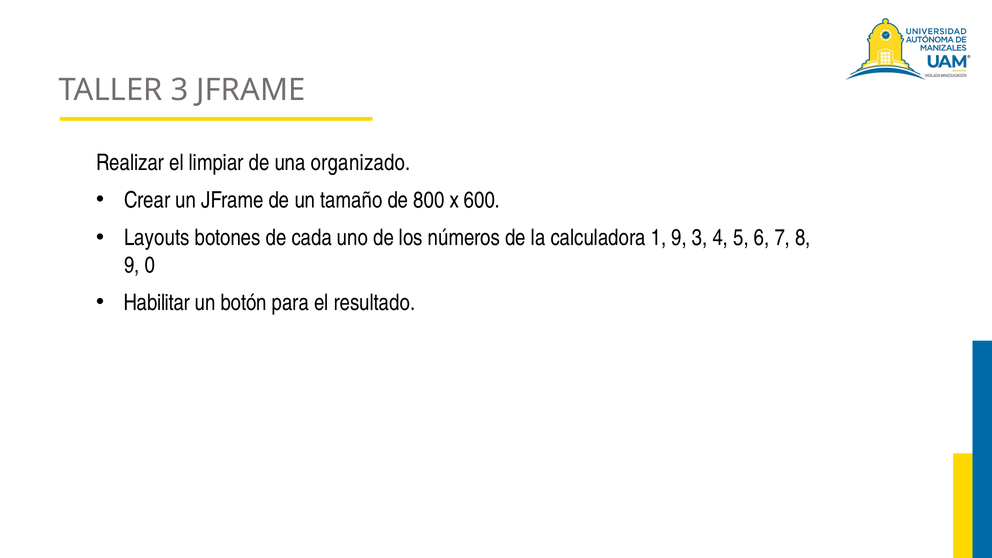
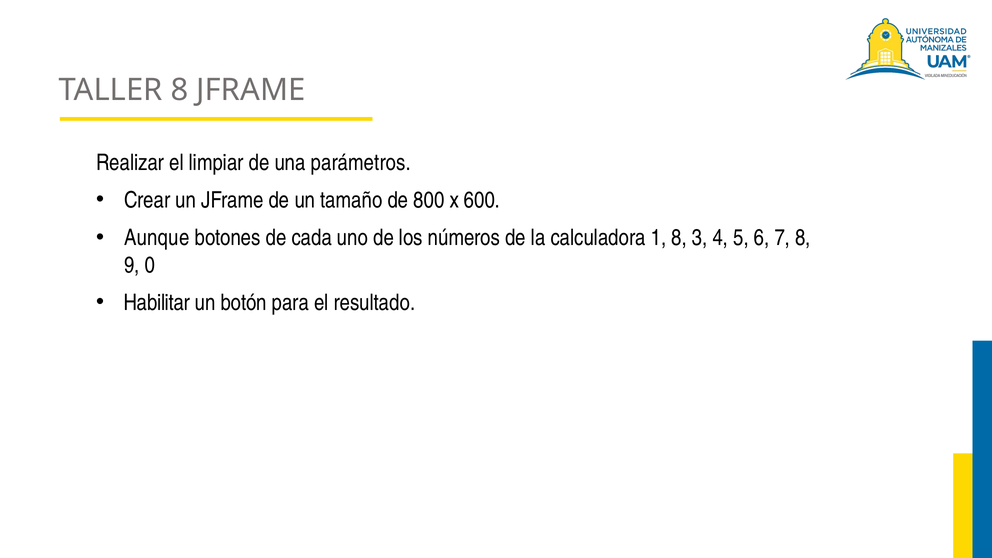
TALLER 3: 3 -> 8 (180, 90)
organizado: organizado -> parámetros (361, 163)
Layouts: Layouts -> Aunque (157, 238)
1 9: 9 -> 8 (679, 238)
